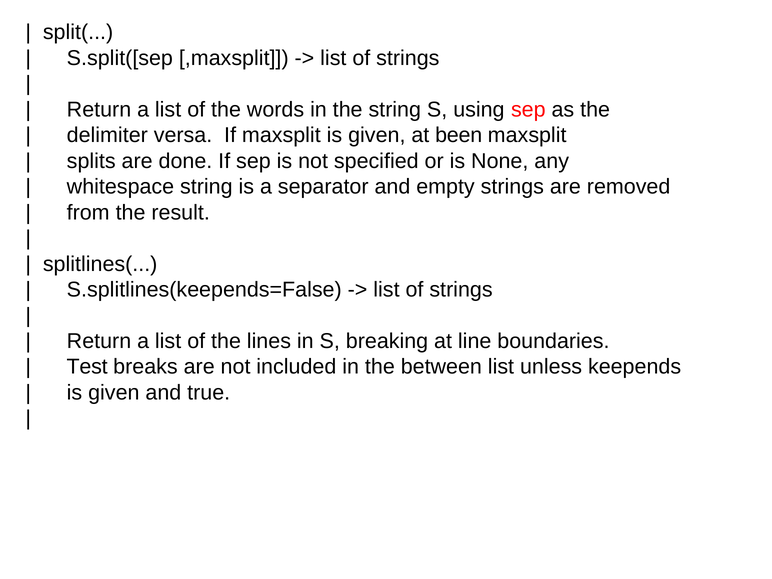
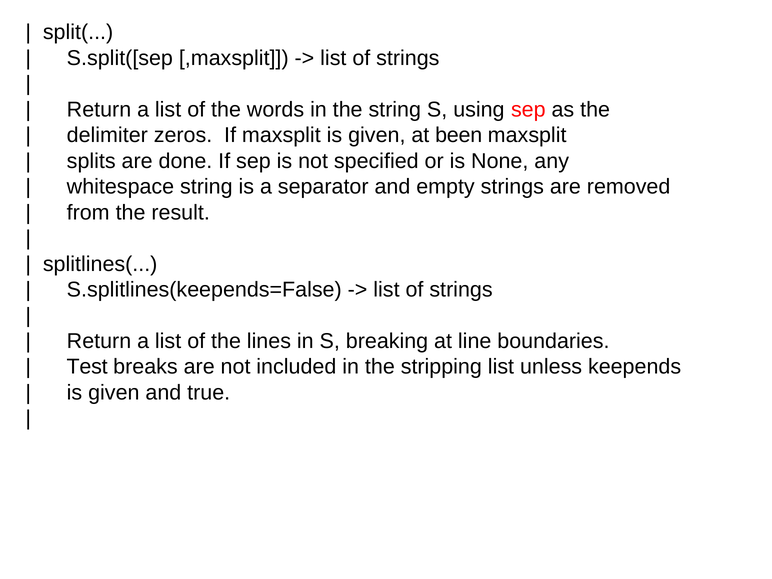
versa: versa -> zeros (183, 135)
between: between -> stripping (441, 367)
